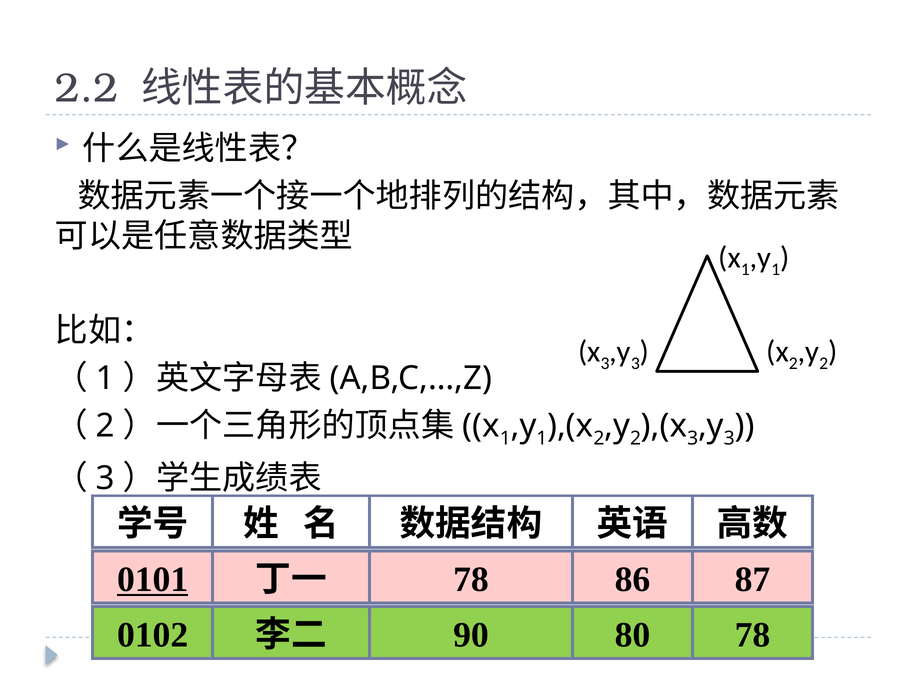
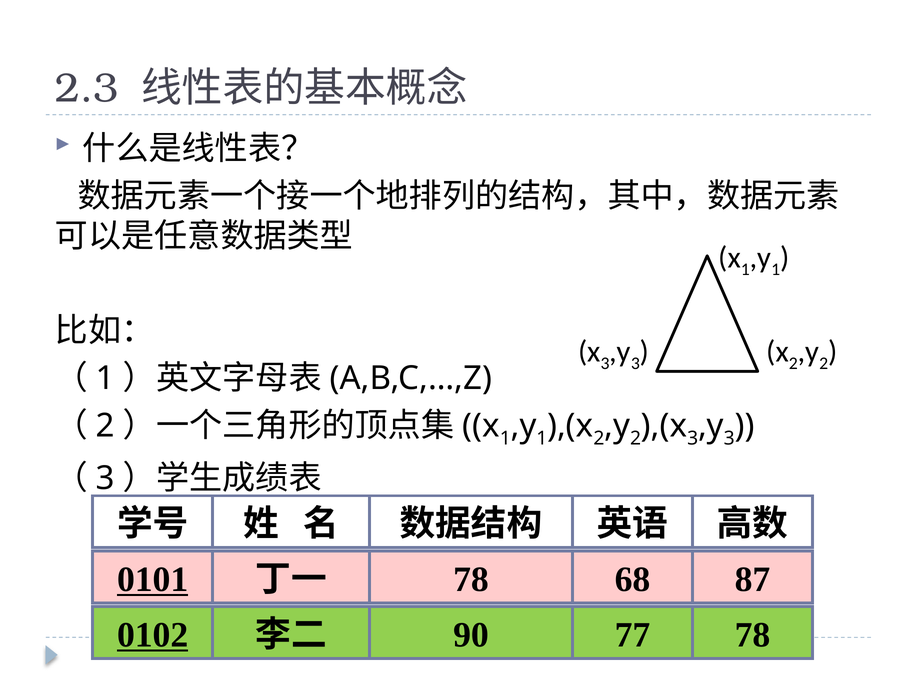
2.2: 2.2 -> 2.3 (87, 88)
86: 86 -> 68 (633, 579)
0102 underline: none -> present (153, 635)
80: 80 -> 77 (633, 635)
